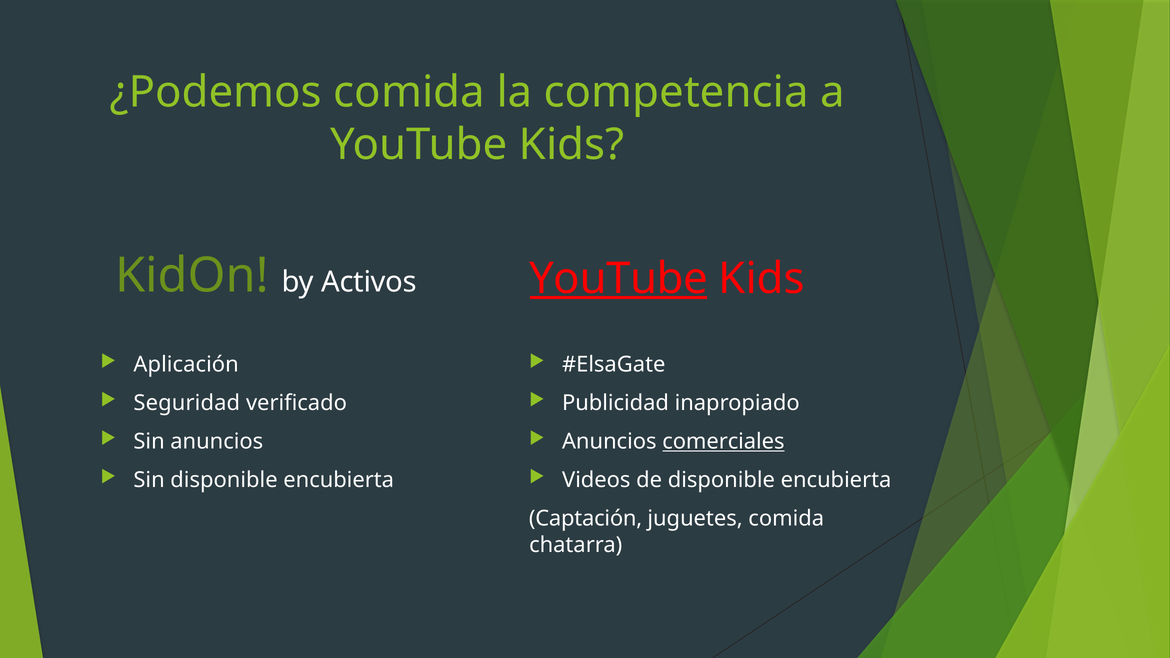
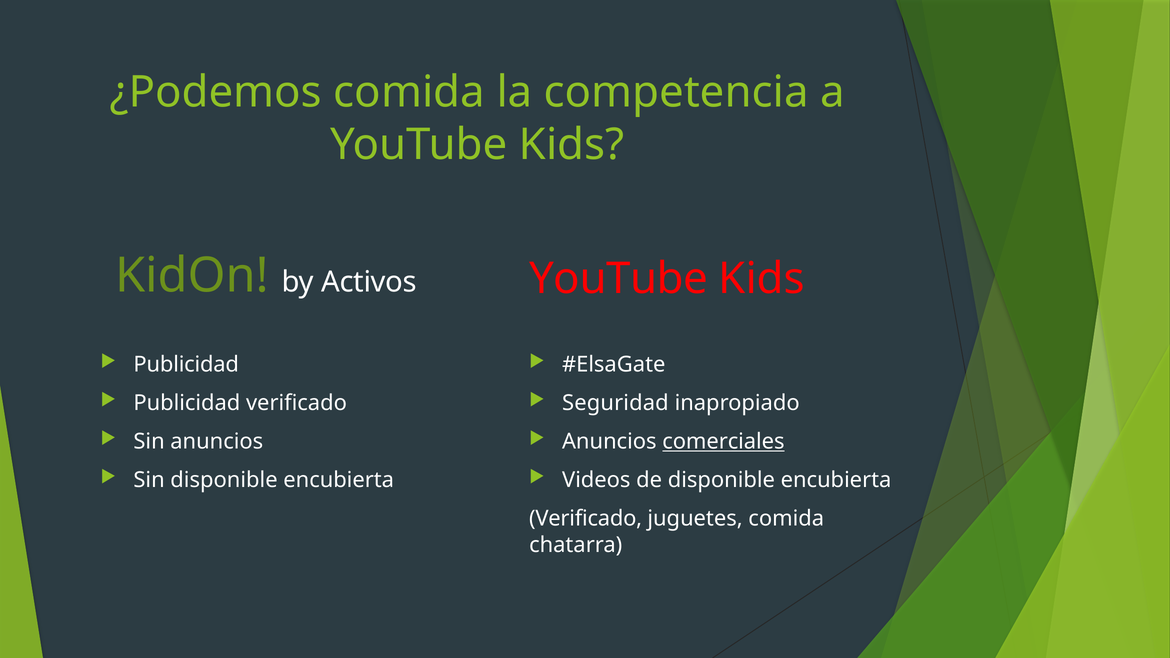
YouTube underline: present -> none (619, 279)
Aplicación: Aplicación -> Publicidad (186, 365)
Seguridad: Seguridad -> Publicidad (187, 403)
Publicidad: Publicidad -> Seguridad (615, 403)
Captación: Captación -> Verificado (586, 519)
